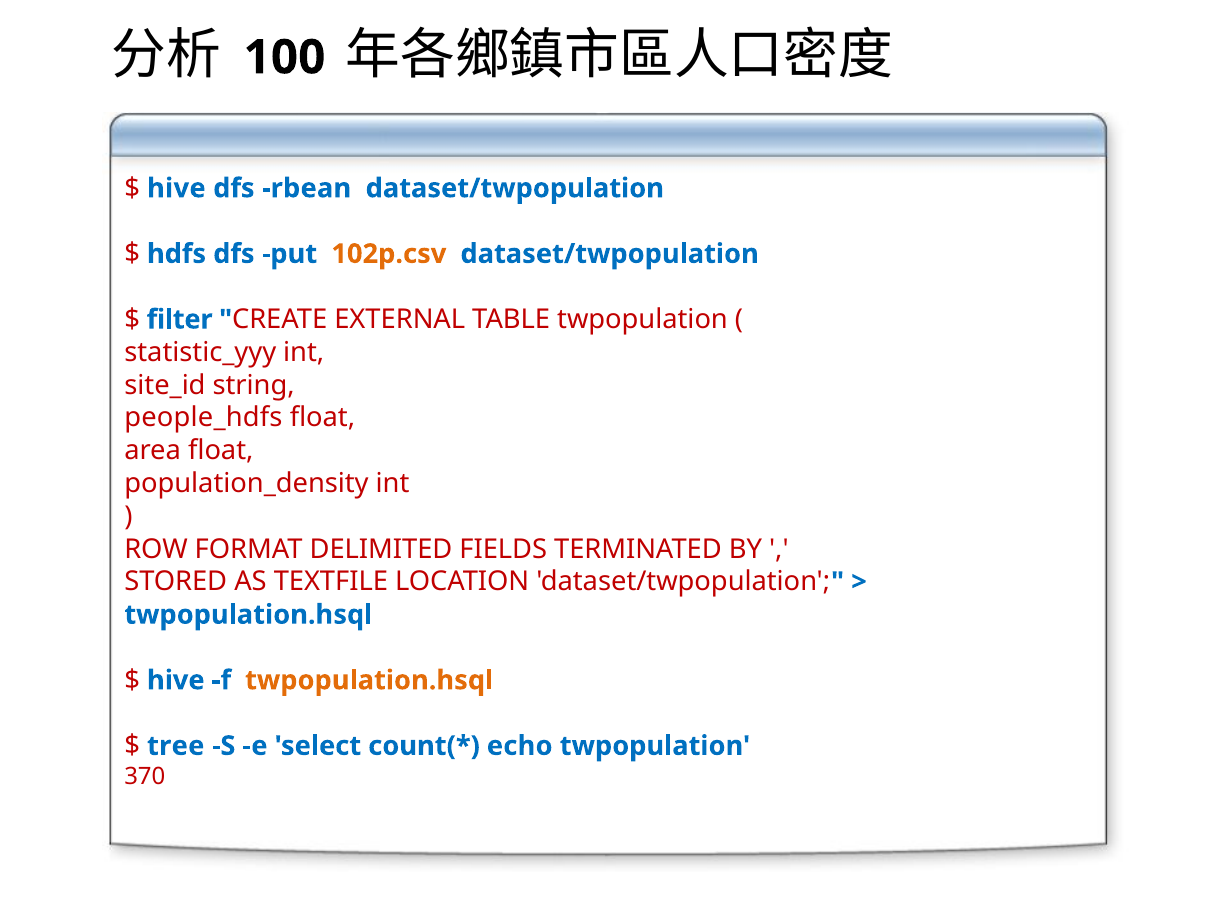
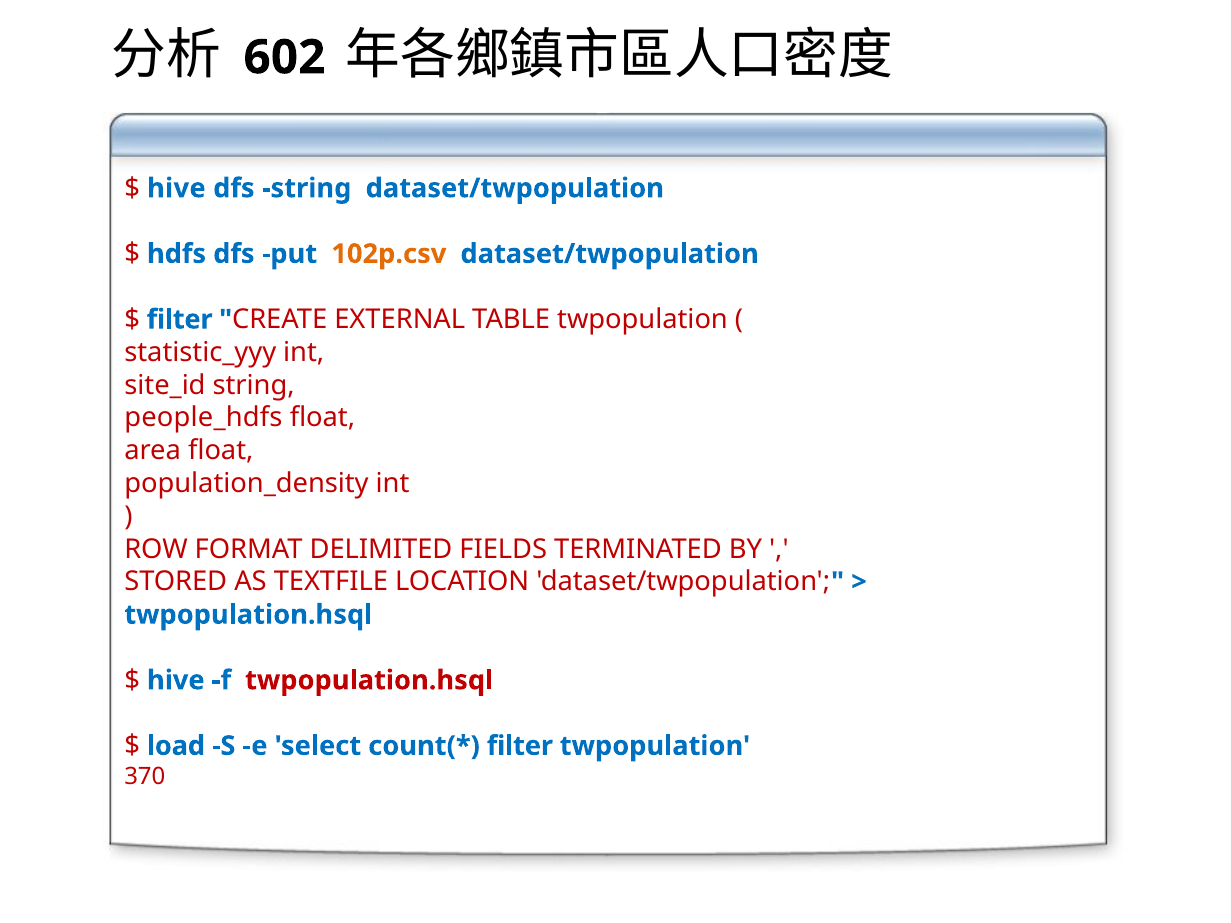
100: 100 -> 602 (284, 58)
dfs rbean: rbean -> string (307, 188)
twpopulation.hsql colour: orange -> red (369, 680)
tree: tree -> load (176, 746)
echo: echo -> filter (520, 746)
